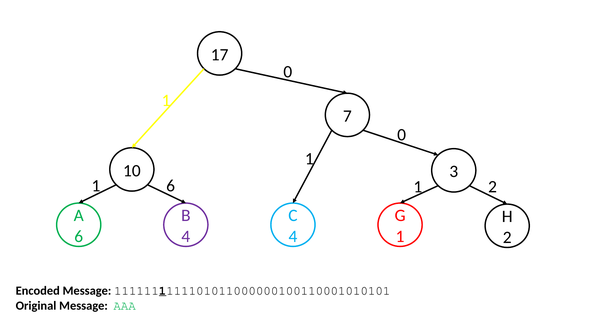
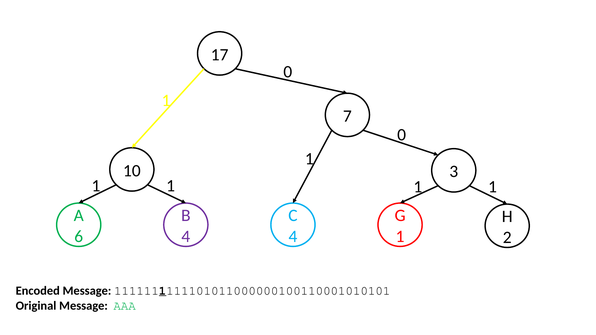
6: 6 -> 1 (171, 186)
2: 2 -> 1 (493, 187)
